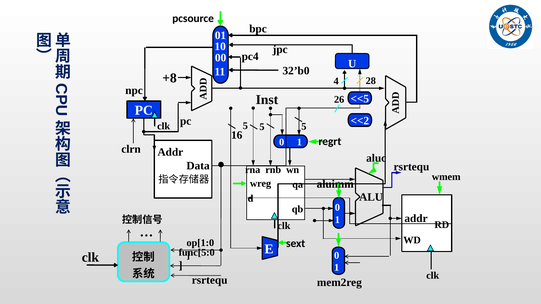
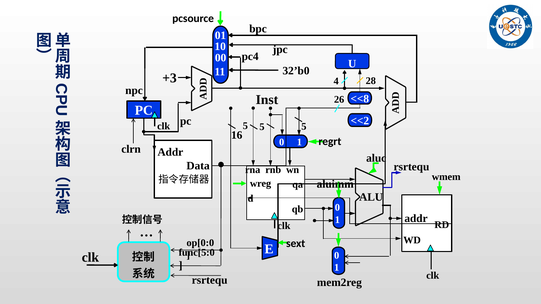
+8: +8 -> +3 (170, 78)
<<5: <<5 -> <<8 (360, 99)
op[1:0: op[1:0 -> op[0:0 (200, 243)
